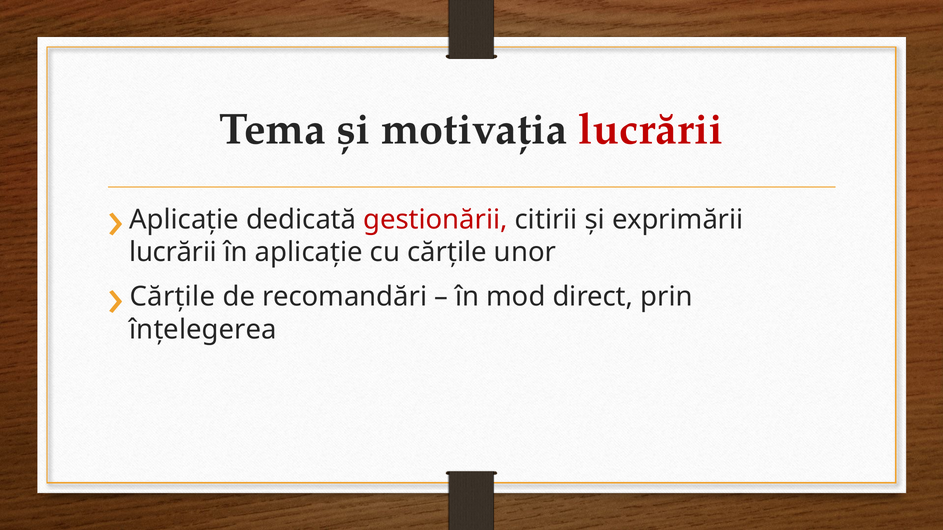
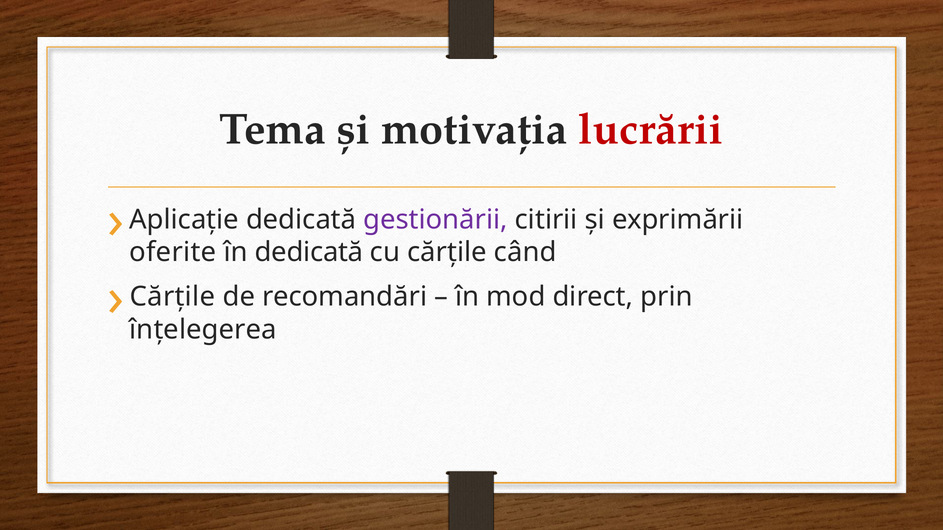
gestionării colour: red -> purple (436, 220)
lucrării: lucrării -> oferite (173, 253)
în aplicație: aplicație -> dedicată (309, 253)
unor: unor -> când (525, 253)
